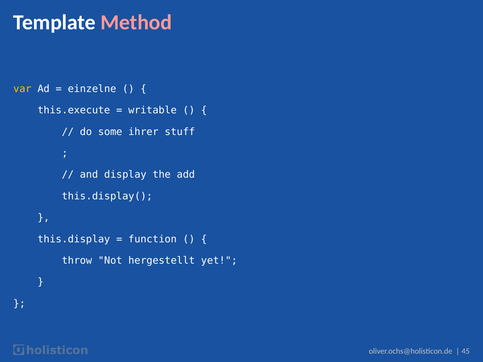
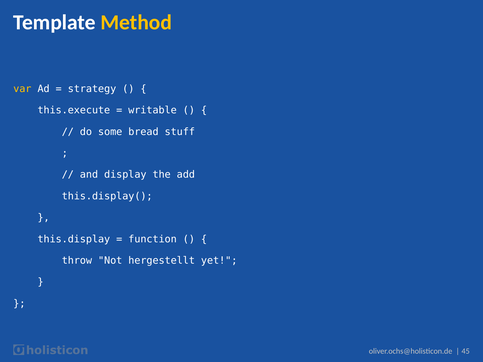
Method colour: pink -> yellow (136, 22)
einzelne: einzelne -> strategy (92, 89)
ihrer: ihrer -> bread (143, 132)
